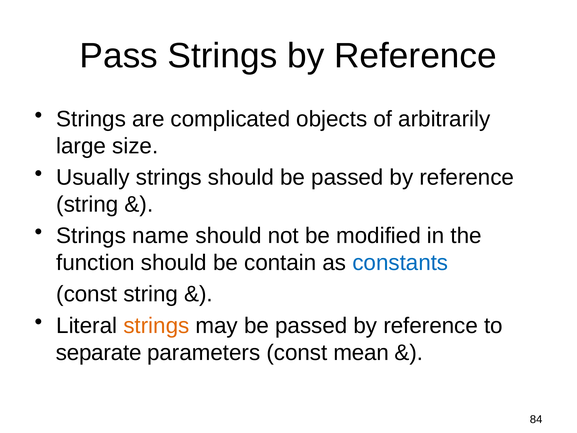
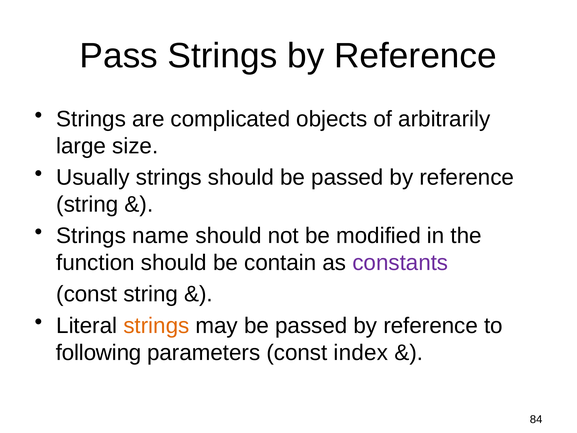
constants colour: blue -> purple (400, 263)
separate: separate -> following (99, 352)
mean: mean -> index (361, 352)
